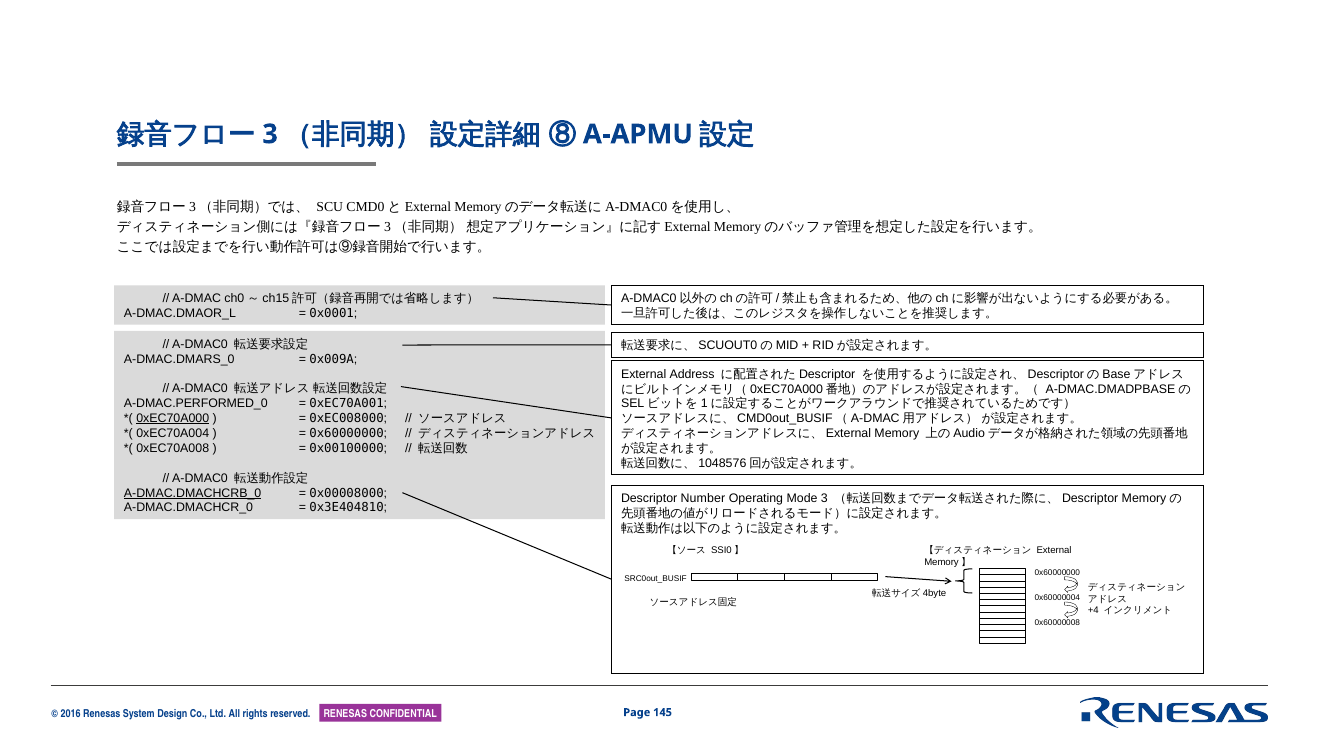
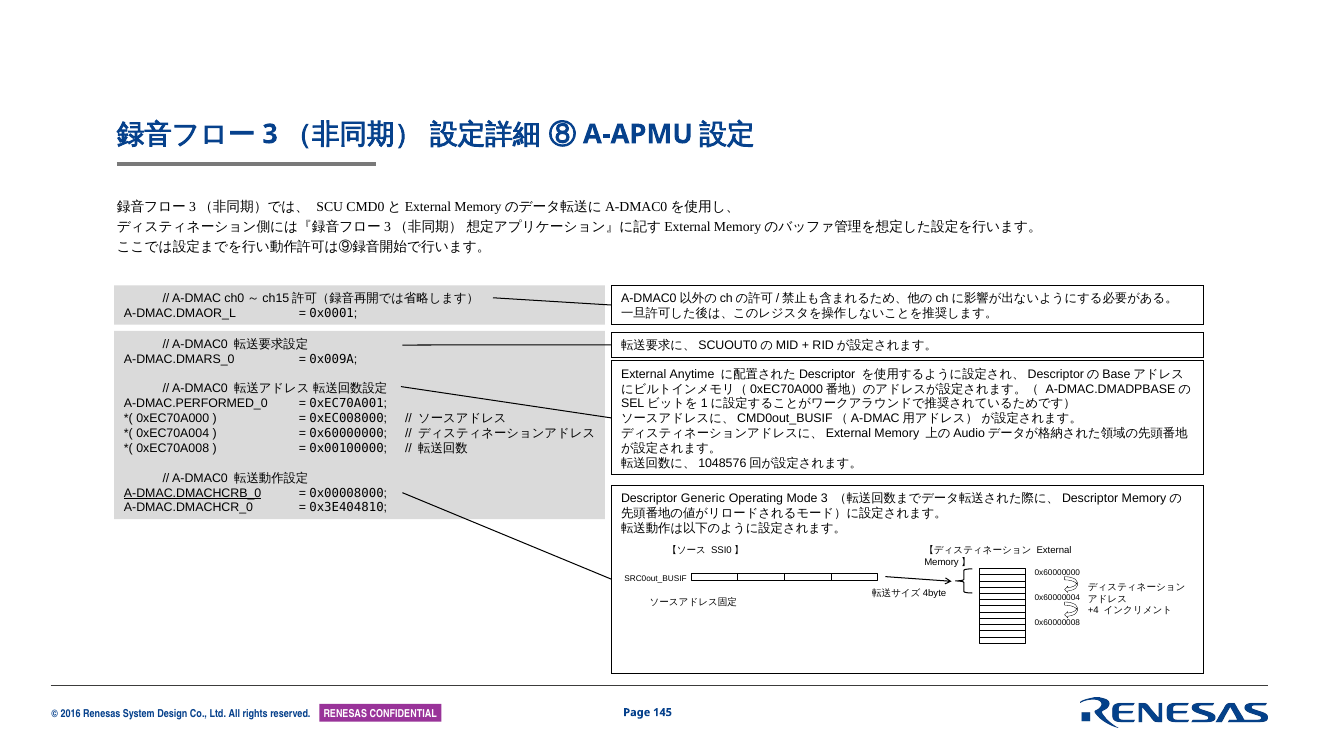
Address: Address -> Anytime (692, 374)
0xEC70A000 underline: present -> none (173, 418)
Number: Number -> Generic (703, 498)
